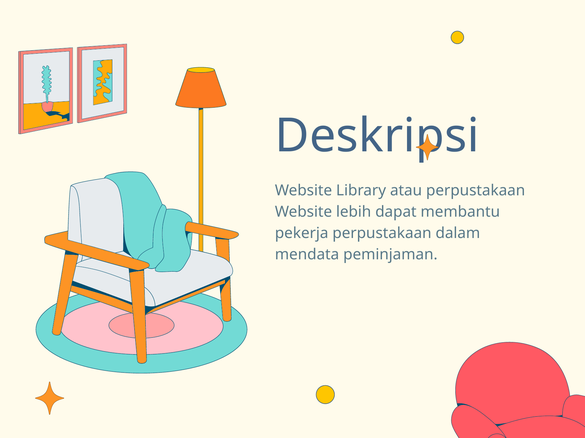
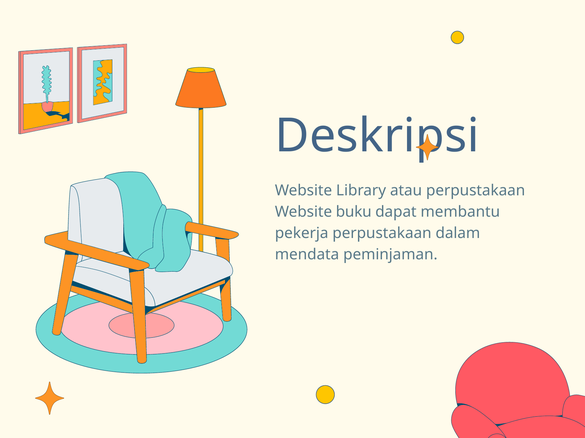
lebih: lebih -> buku (354, 212)
